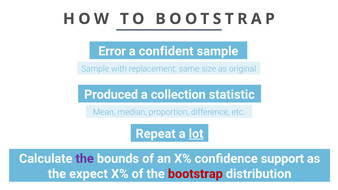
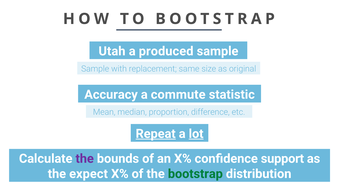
Error: Error -> Utah (112, 51)
confident: confident -> produced (166, 51)
Produced: Produced -> Accuracy (111, 95)
collection: collection -> commute (178, 95)
Repeat underline: none -> present (156, 134)
bootstrap colour: red -> green (195, 174)
